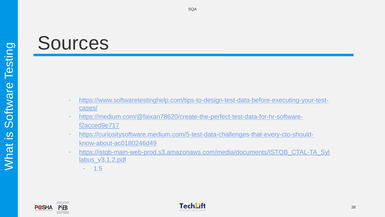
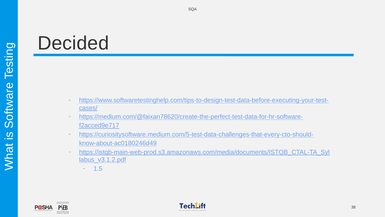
Sources: Sources -> Decided (73, 43)
